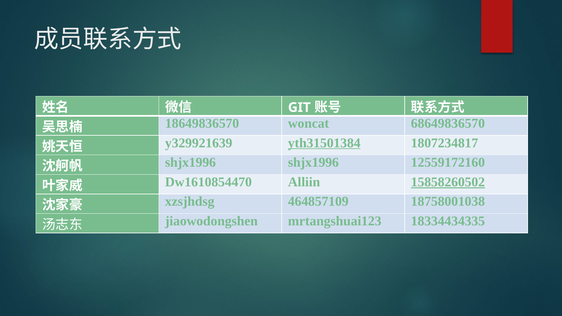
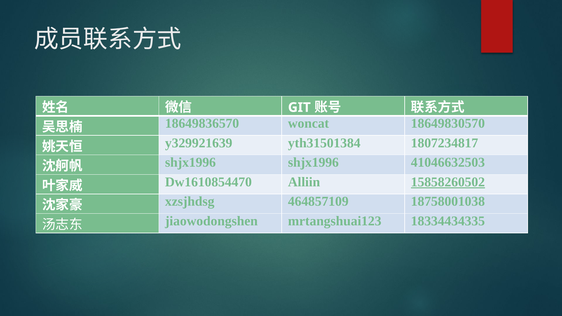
68649836570: 68649836570 -> 18649830570 (448, 123)
yth31501384 underline: present -> none (324, 143)
12559172160: 12559172160 -> 41046632503 (448, 163)
